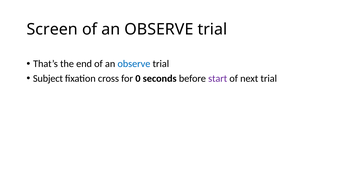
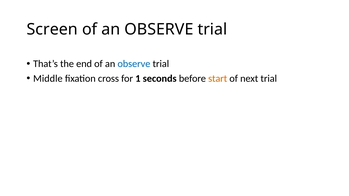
Subject: Subject -> Middle (48, 79)
0: 0 -> 1 (138, 79)
start colour: purple -> orange (218, 79)
